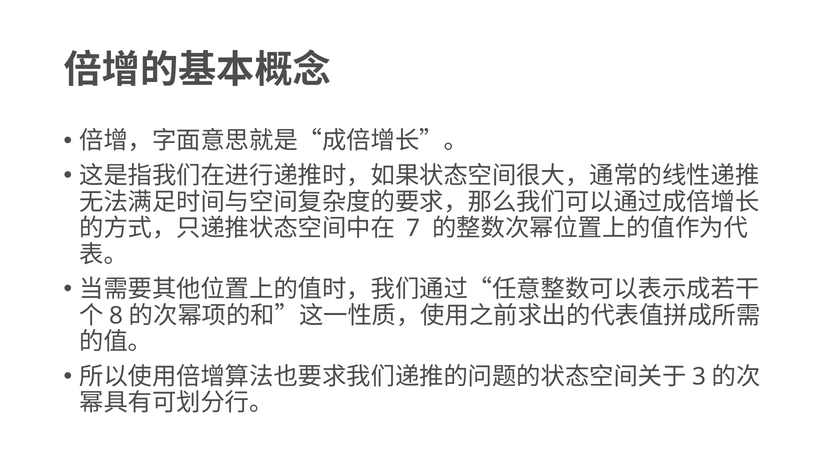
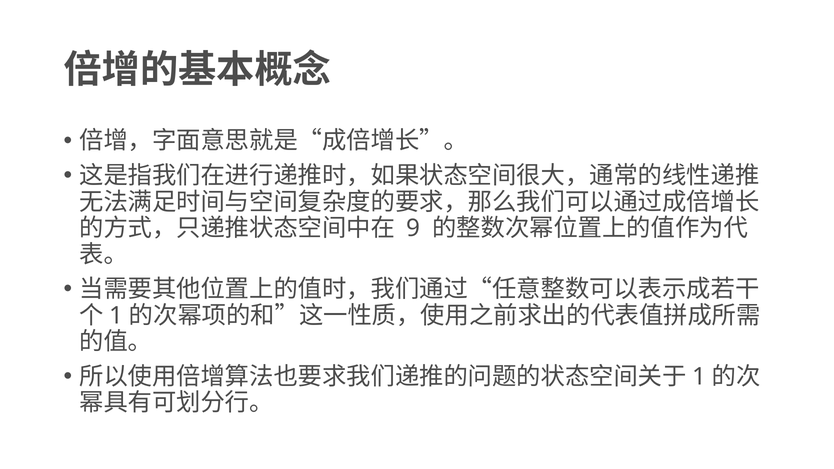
7: 7 -> 9 (413, 228)
8: 8 -> 1 (116, 316)
3: 3 -> 1 (699, 377)
